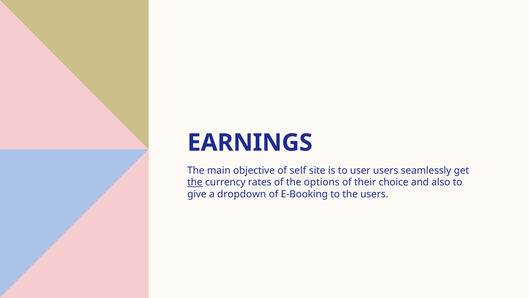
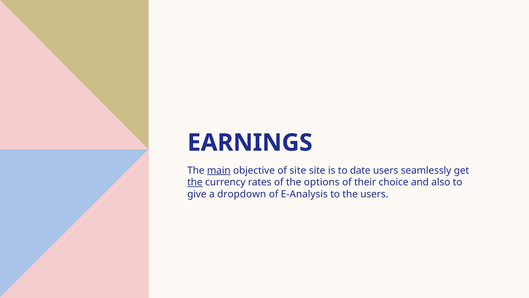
main underline: none -> present (219, 170)
of self: self -> site (298, 170)
user: user -> date (360, 170)
E-Booking: E-Booking -> E-Analysis (304, 194)
